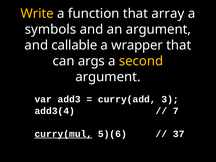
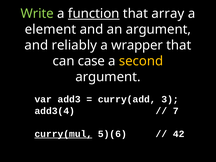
Write colour: yellow -> light green (37, 14)
function underline: none -> present (94, 14)
symbols: symbols -> element (50, 29)
callable: callable -> reliably (74, 45)
args: args -> case (91, 61)
37: 37 -> 42 (179, 134)
